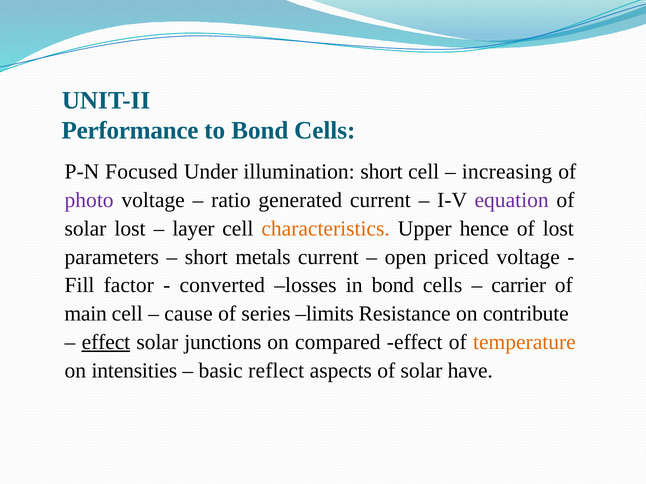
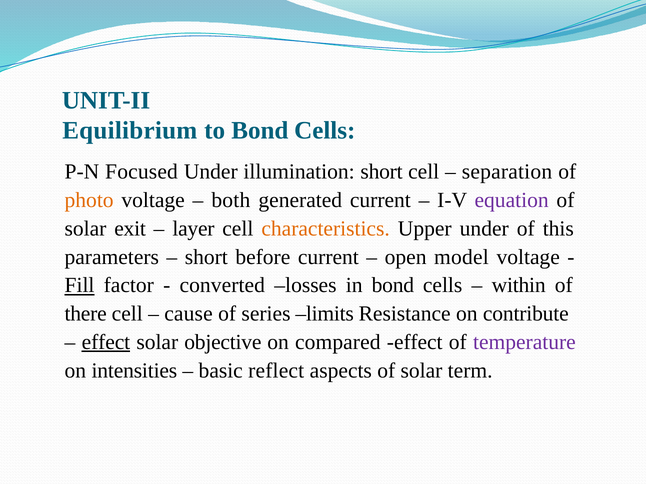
Performance: Performance -> Equilibrium (130, 131)
increasing: increasing -> separation (507, 172)
photo colour: purple -> orange (89, 200)
ratio: ratio -> both (231, 200)
solar lost: lost -> exit (130, 229)
Upper hence: hence -> under (484, 229)
of lost: lost -> this (558, 229)
metals: metals -> before (263, 257)
priced: priced -> model (461, 257)
Fill underline: none -> present (80, 286)
carrier: carrier -> within (519, 286)
main: main -> there (86, 314)
junctions: junctions -> objective (223, 342)
temperature colour: orange -> purple (524, 342)
have: have -> term (470, 371)
